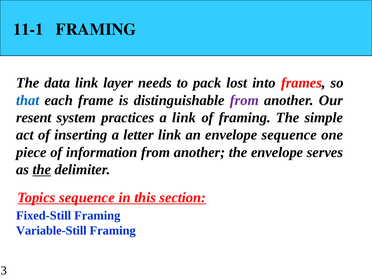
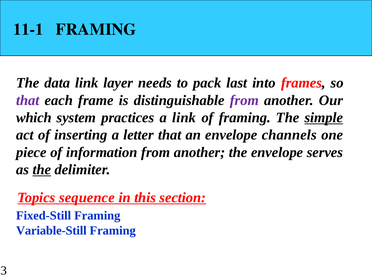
lost: lost -> last (237, 83)
that colour: blue -> purple (28, 100)
resent: resent -> which (34, 118)
simple underline: none -> present (324, 118)
letter link: link -> that (170, 135)
envelope sequence: sequence -> channels (289, 135)
